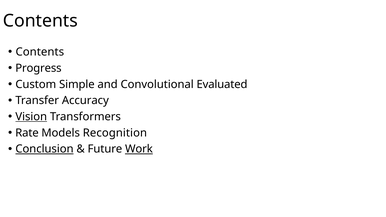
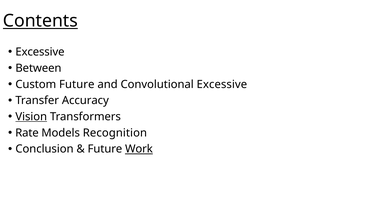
Contents underline: none -> present (40, 21)
Contents: Contents -> Excessive (40, 52)
Progress: Progress -> Between (38, 68)
Custom Simple: Simple -> Future (77, 84)
Convolutional Evaluated: Evaluated -> Excessive (222, 84)
Conclusion underline: present -> none (44, 149)
